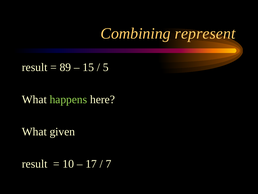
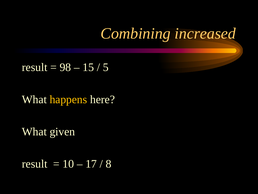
represent: represent -> increased (205, 33)
89: 89 -> 98 (65, 67)
happens colour: light green -> yellow (68, 99)
7: 7 -> 8 (109, 163)
